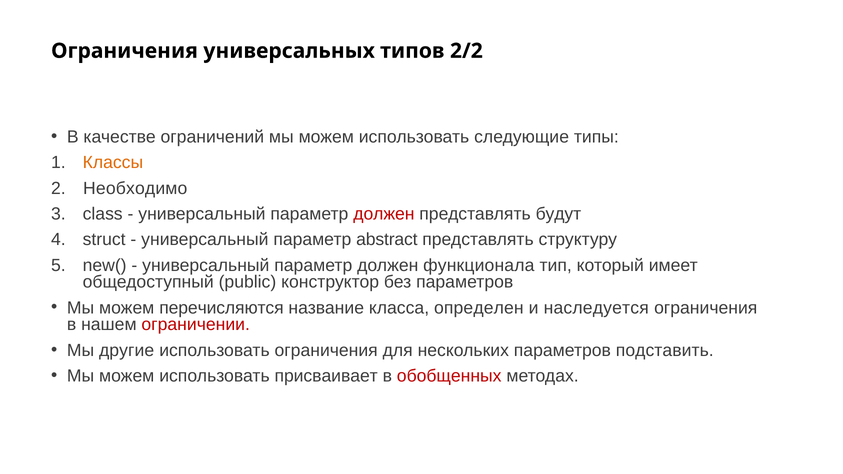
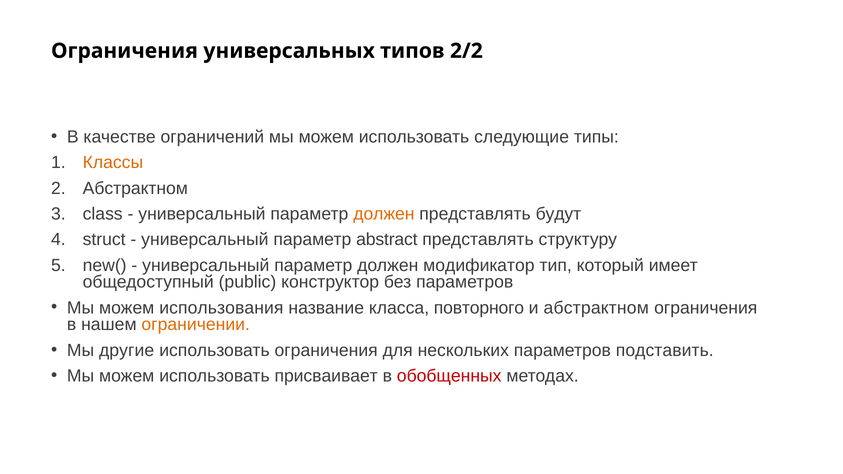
Необходимо: Необходимо -> Абстрактном (135, 188)
должен colour: red -> orange (384, 214)
функционала: функционала -> модификатор (479, 265)
перечисляются: перечисляются -> использования (221, 308)
определен: определен -> повторного (479, 308)
и наследуется: наследуется -> абстрактном (596, 308)
ограничении colour: red -> orange (196, 325)
